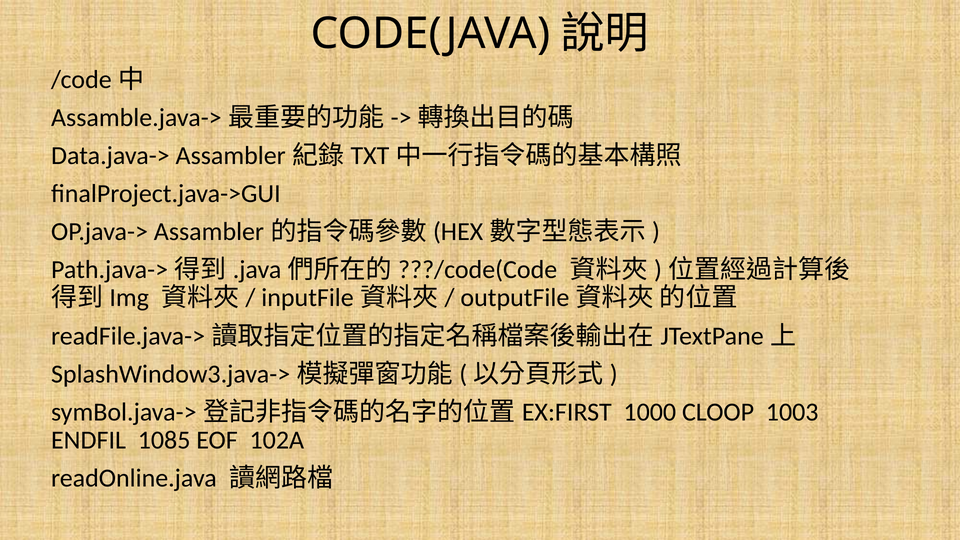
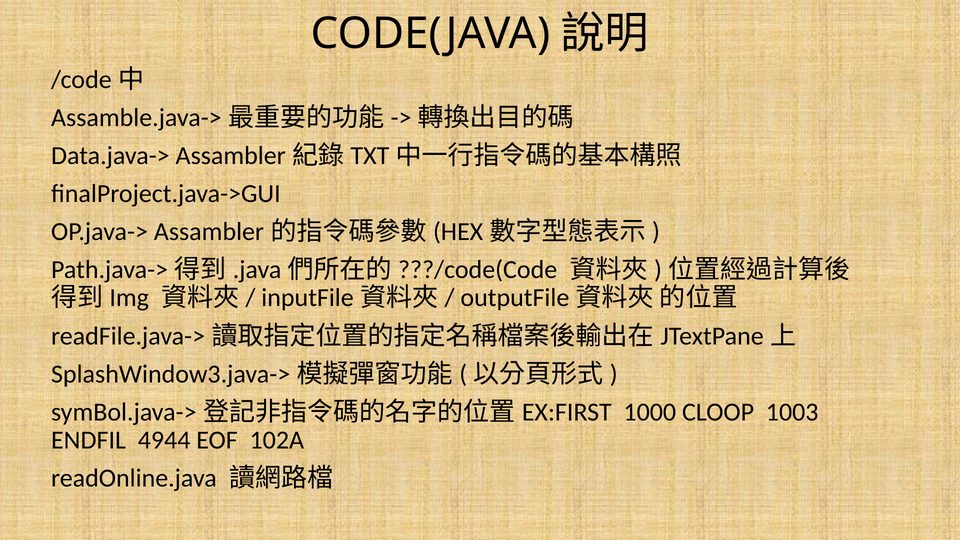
1085: 1085 -> 4944 (164, 440)
